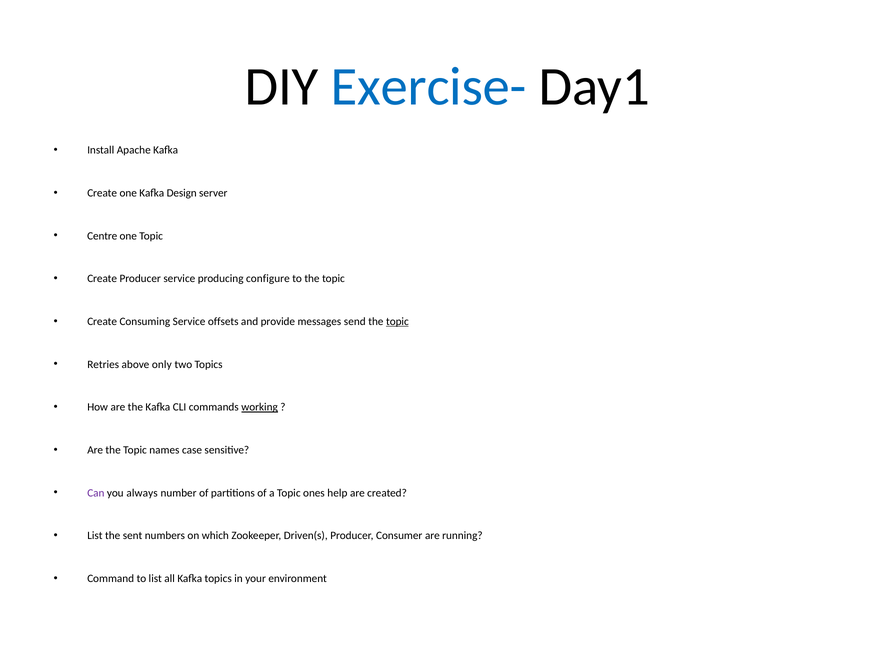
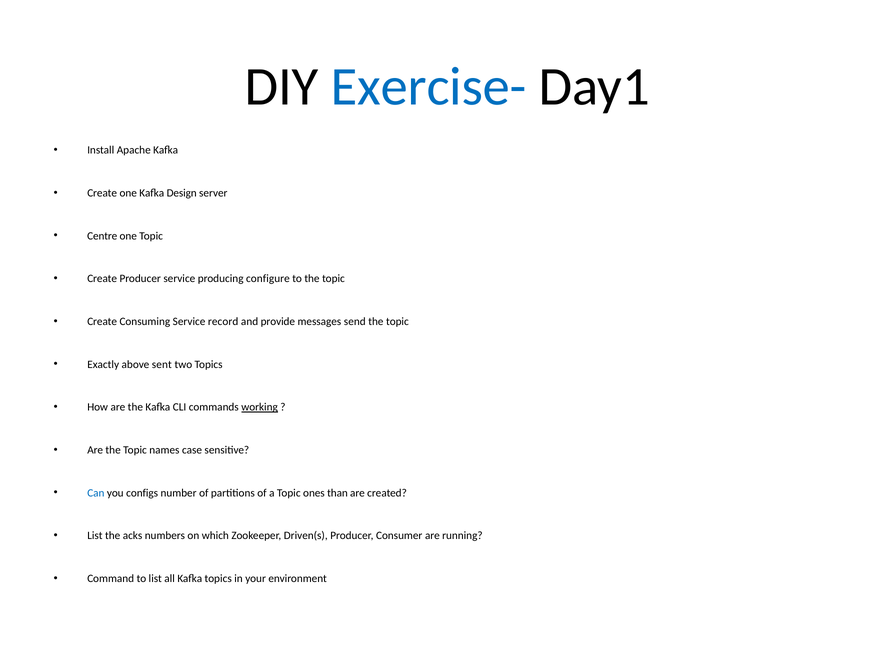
offsets: offsets -> record (223, 322)
topic underline: present -> none (397, 322)
Retries: Retries -> Exactly (103, 364)
only: only -> sent (162, 364)
Can colour: purple -> blue (96, 493)
always: always -> configs (142, 493)
help: help -> than (337, 493)
sent: sent -> acks (133, 536)
